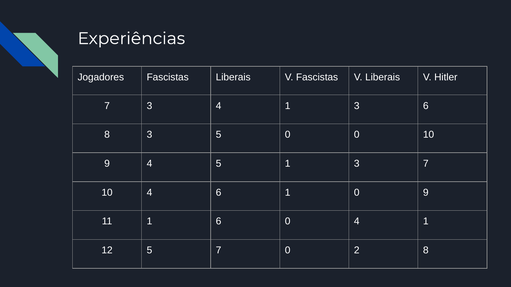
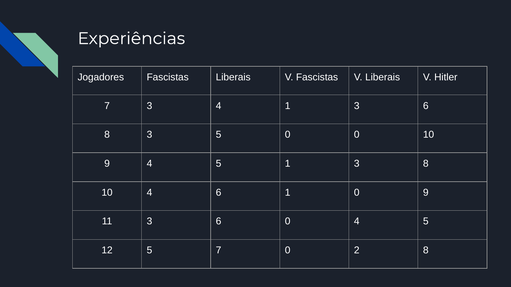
3 7: 7 -> 8 (426, 164)
11 1: 1 -> 3 (149, 222)
0 4 1: 1 -> 5 (426, 222)
